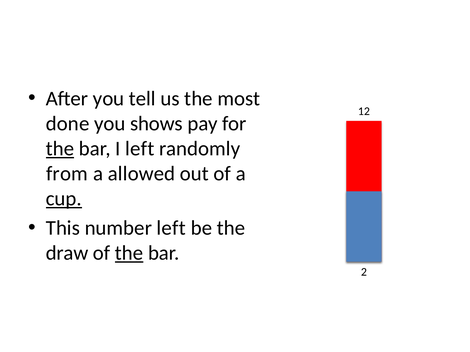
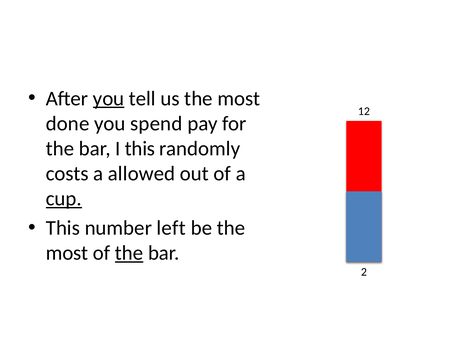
you underline: none -> present (109, 99)
shows: shows -> spend (156, 124)
the underline: present -> none (60, 149)
I left: left -> this (140, 149)
from: from -> costs (67, 174)
draw: draw -> most (67, 253)
